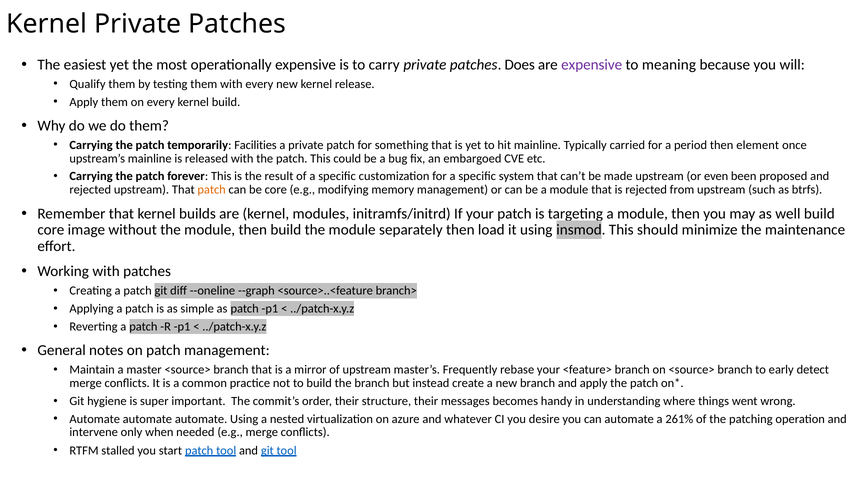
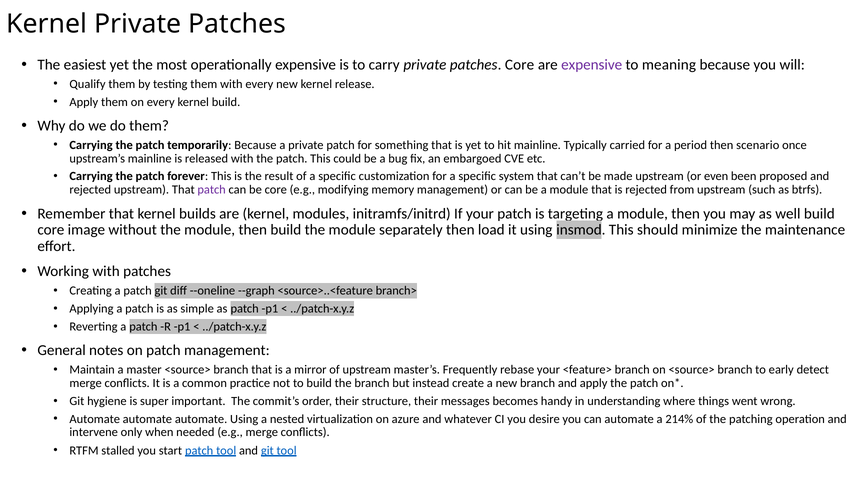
patches Does: Does -> Core (520, 65)
temporarily Facilities: Facilities -> Because (255, 145)
element: element -> scenario (758, 145)
patch colour: orange -> purple (212, 190)
261%: 261% -> 214% (679, 419)
